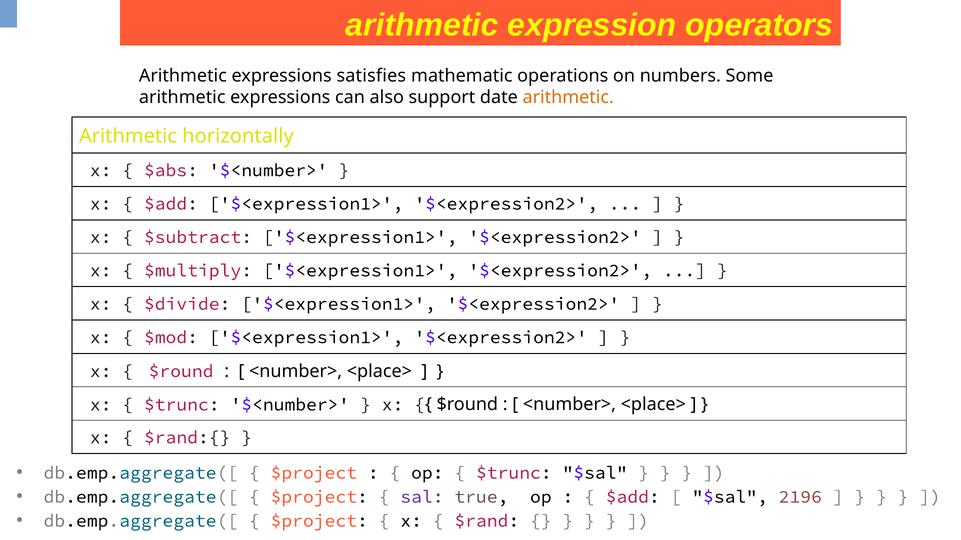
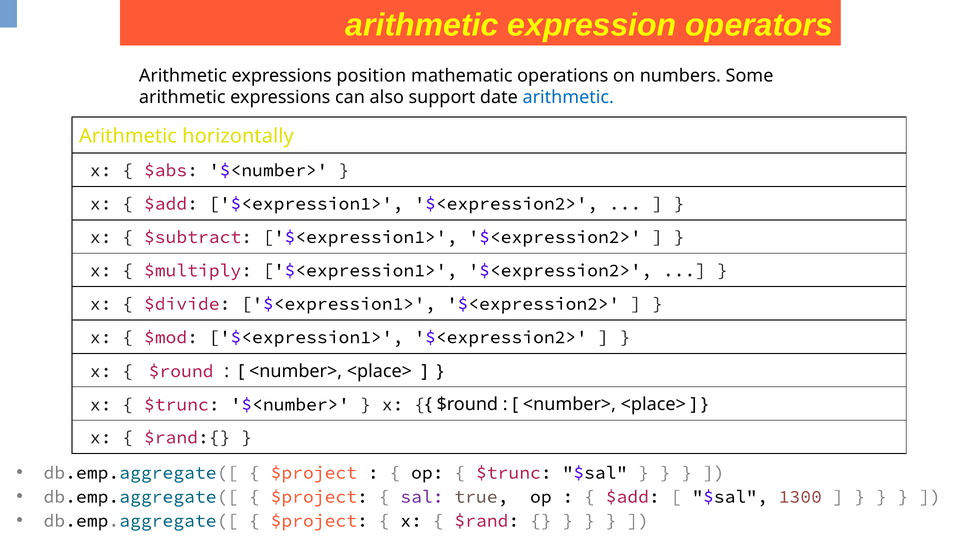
satisfies: satisfies -> position (371, 76)
arithmetic colour: orange -> blue (568, 97)
2196: 2196 -> 1300 (800, 497)
